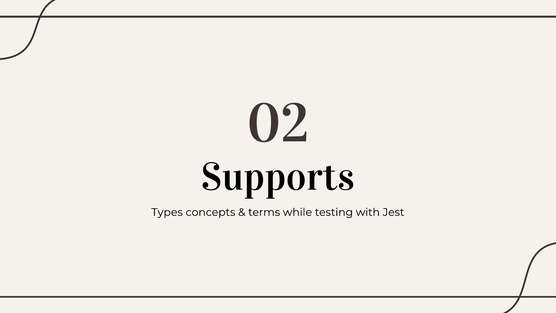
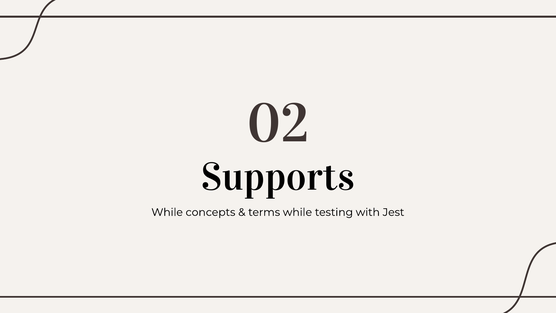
Types: Types -> While (167, 212)
